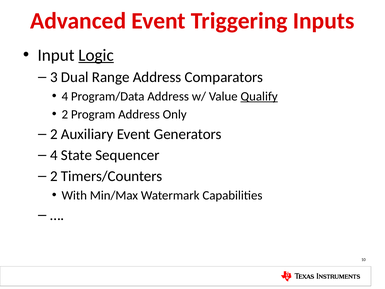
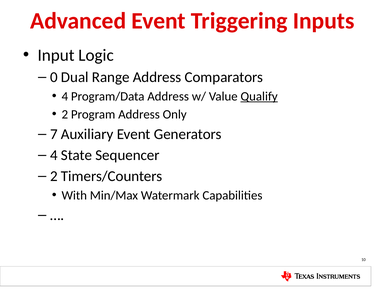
Logic underline: present -> none (96, 55)
3: 3 -> 0 (54, 77)
2: 2 -> 7 (54, 134)
